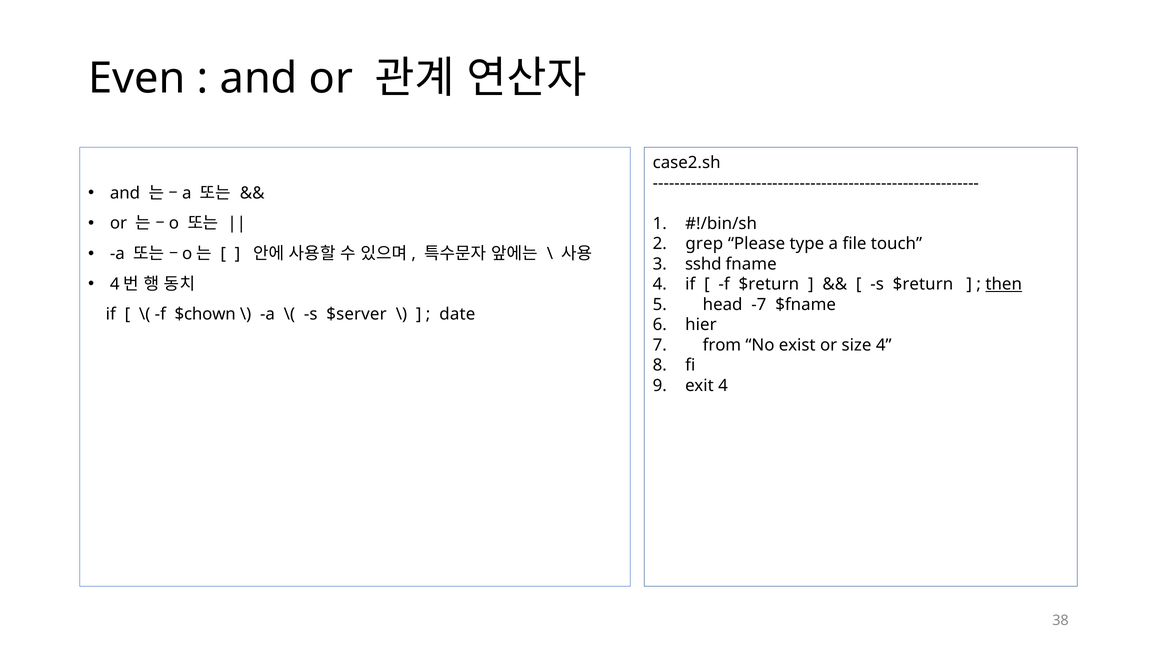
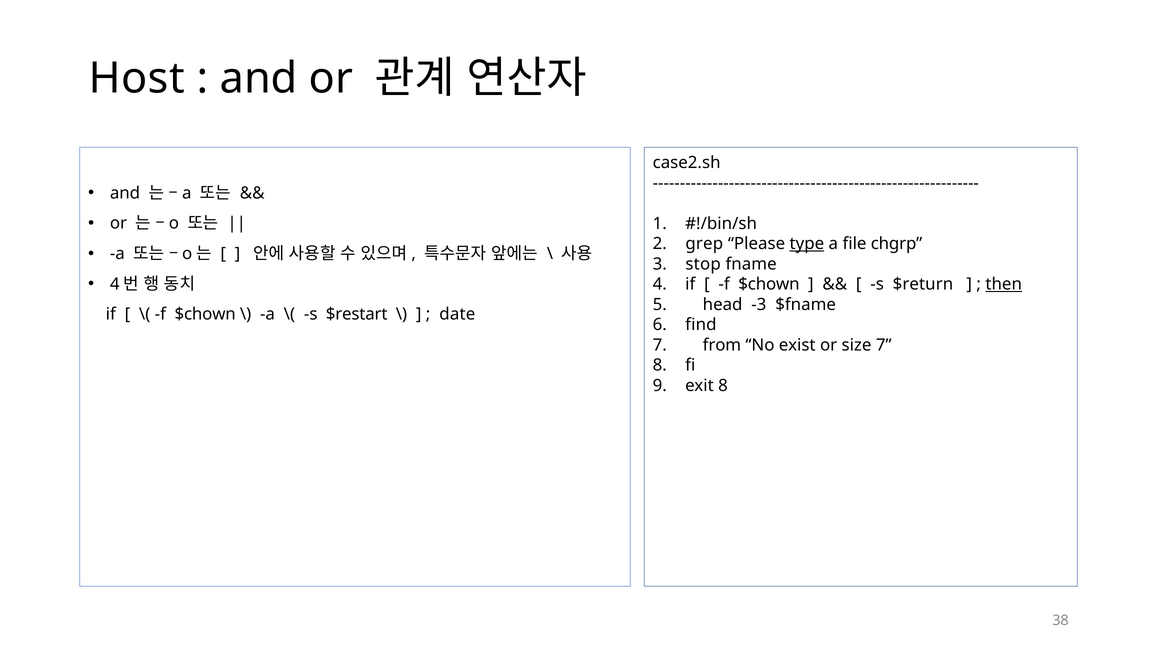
Even: Even -> Host (137, 78)
type underline: none -> present (807, 244)
touch: touch -> chgrp (897, 244)
sshd: sshd -> stop (703, 264)
$return: $return -> $chown (769, 284)
-7: -7 -> -3 (759, 305)
$server: $server -> $restart (357, 314)
hier: hier -> find (701, 325)
size 4: 4 -> 7 (884, 345)
exit 4: 4 -> 8 (723, 386)
